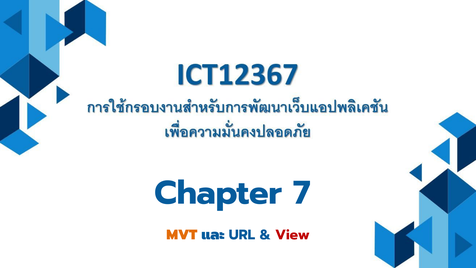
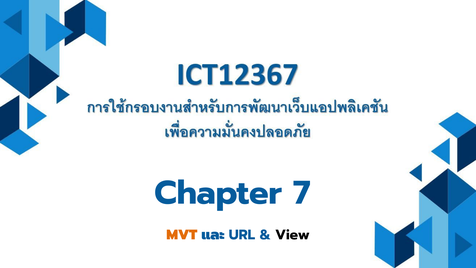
View colour: red -> black (292, 235)
